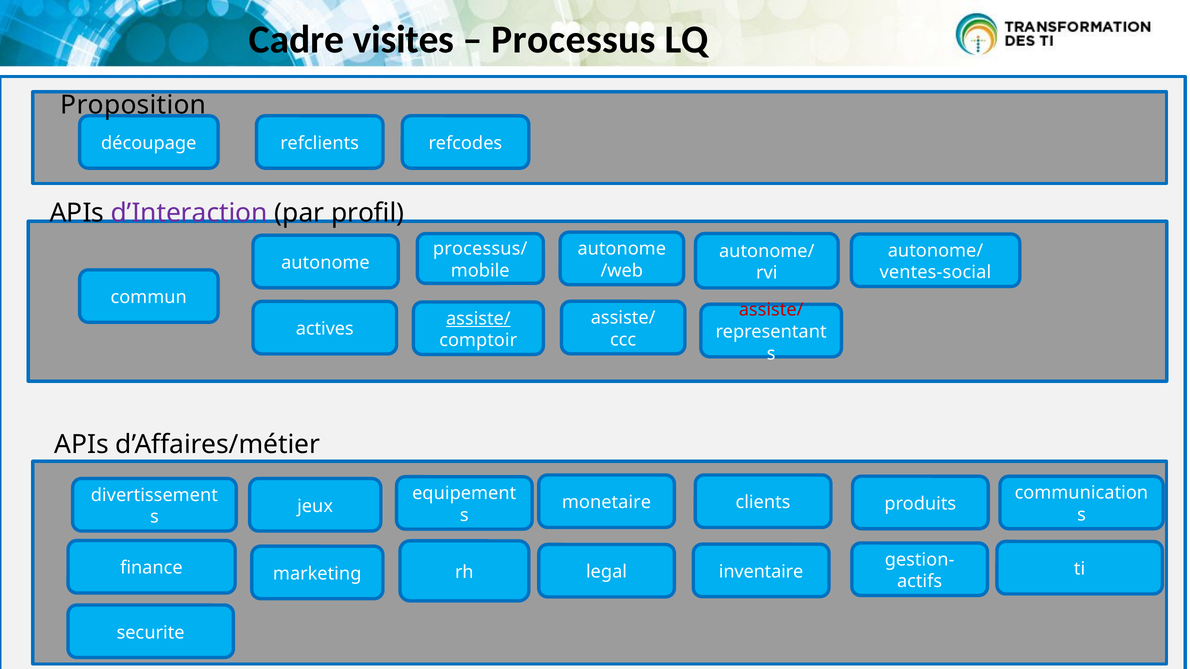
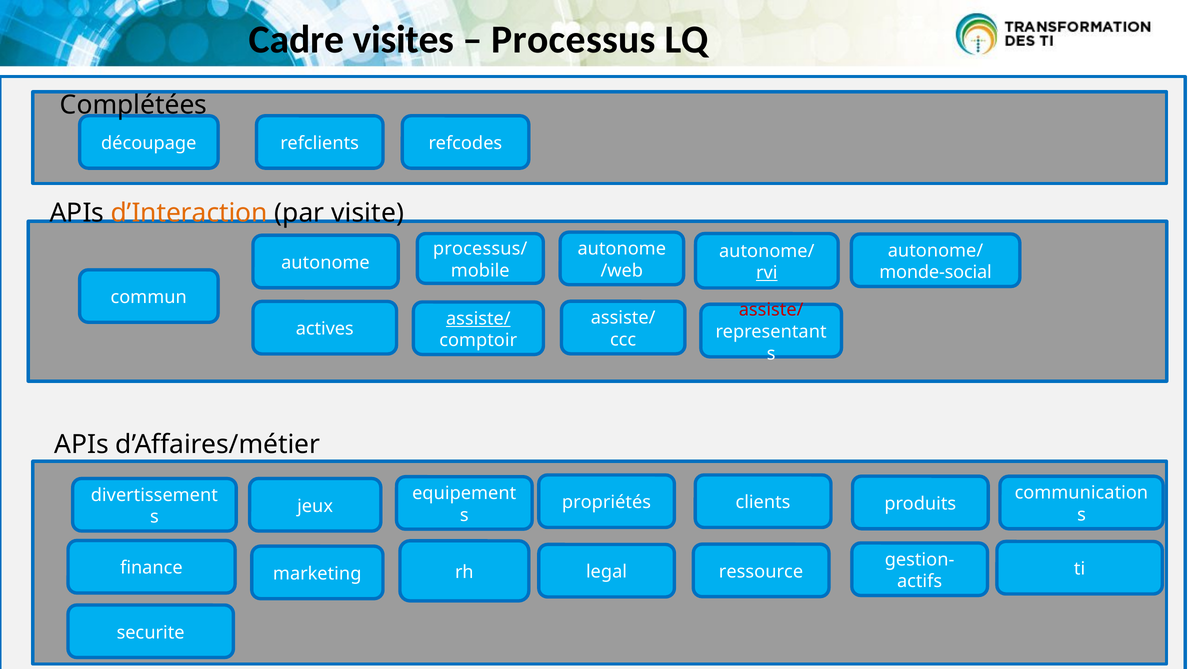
Proposition: Proposition -> Complétées (133, 105)
d’Interaction colour: purple -> orange (189, 213)
profil: profil -> visite (368, 213)
ventes-social: ventes-social -> monde-social (936, 273)
rvi underline: none -> present (767, 273)
monetaire: monetaire -> propriétés (606, 503)
inventaire: inventaire -> ressource (761, 572)
